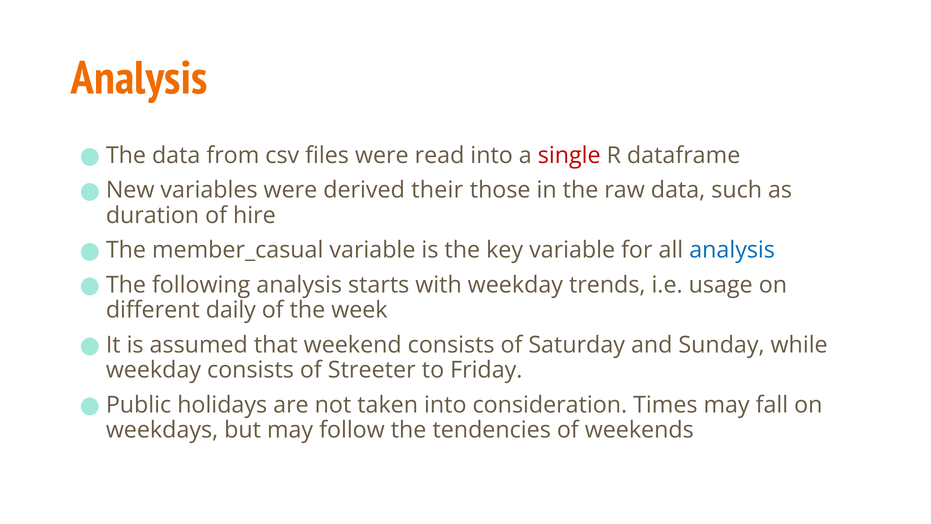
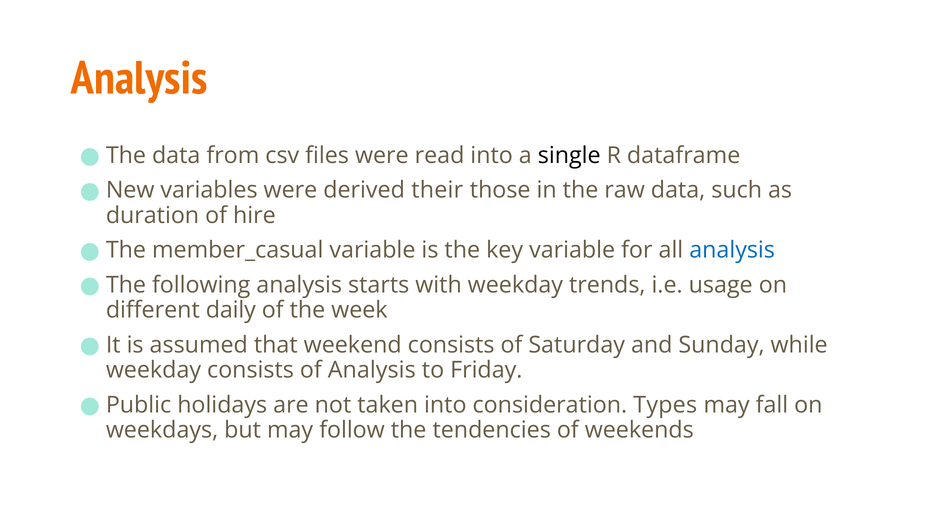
single colour: red -> black (569, 155)
of Streeter: Streeter -> Analysis (372, 370)
Times: Times -> Types (665, 405)
